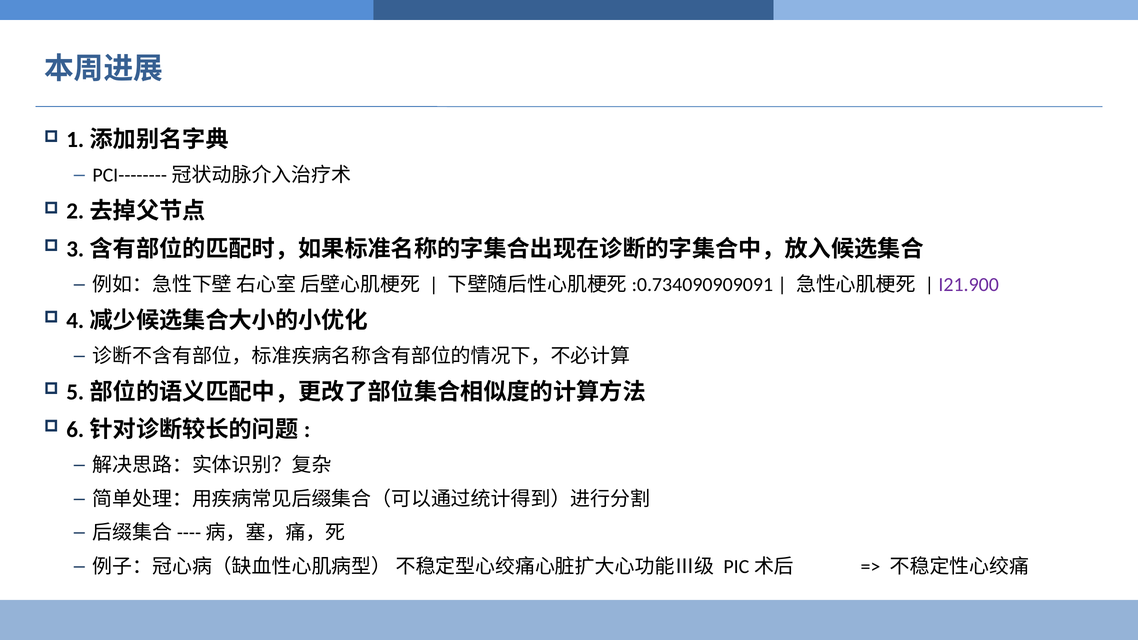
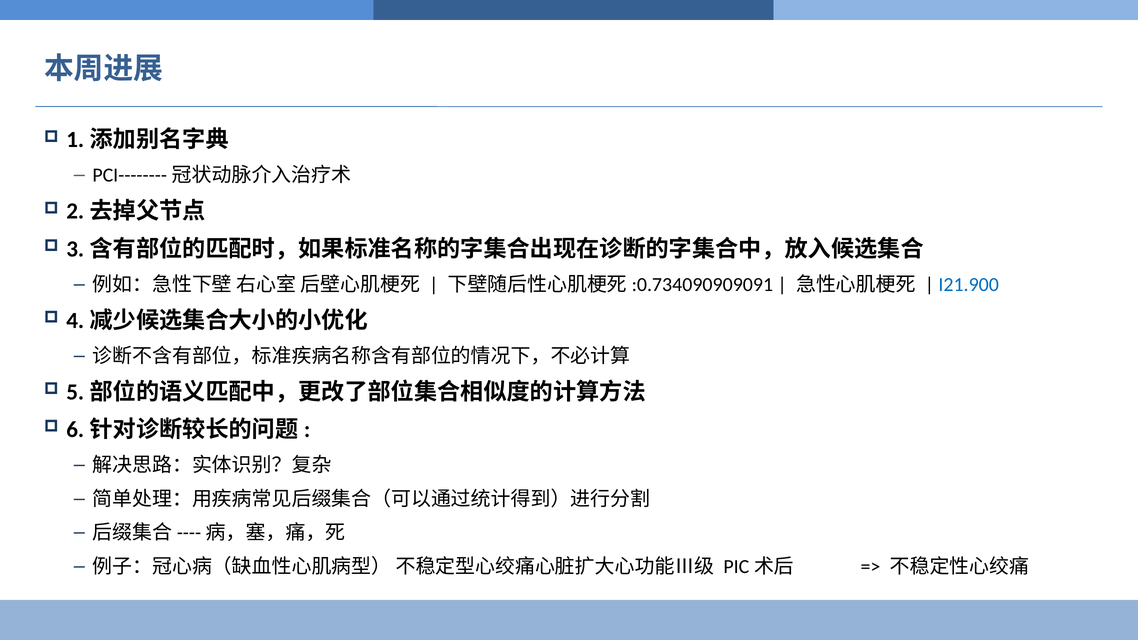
I21.900 colour: purple -> blue (969, 285)
